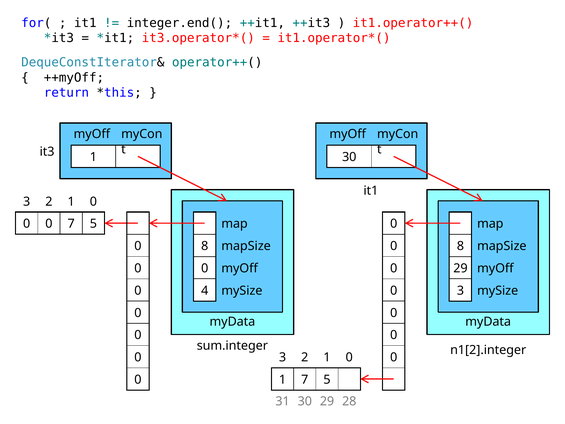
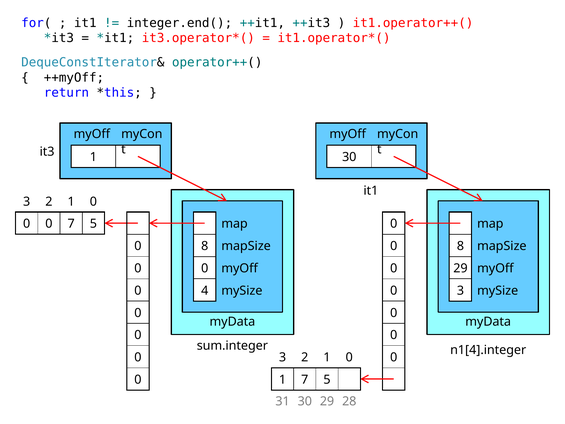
n1[2].integer: n1[2].integer -> n1[4].integer (488, 350)
